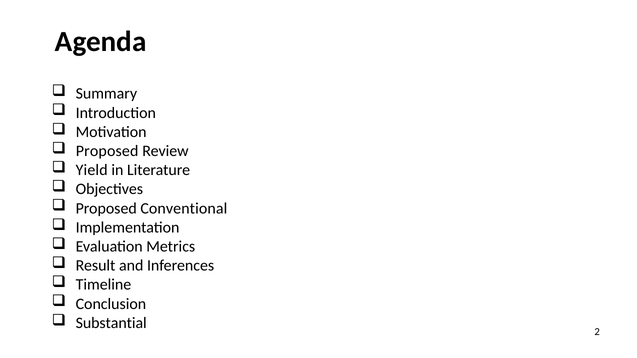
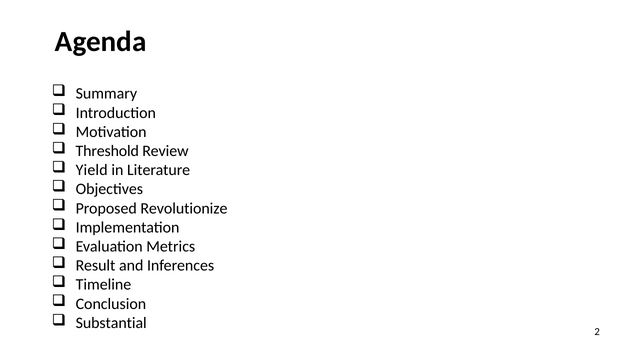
Proposed: Proposed -> Threshold (107, 151)
Conventional: Conventional -> Revolutionize (184, 208)
